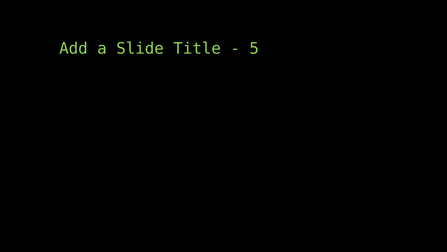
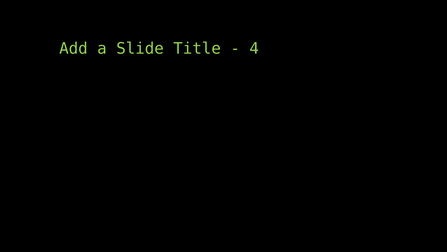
5: 5 -> 4 (254, 48)
